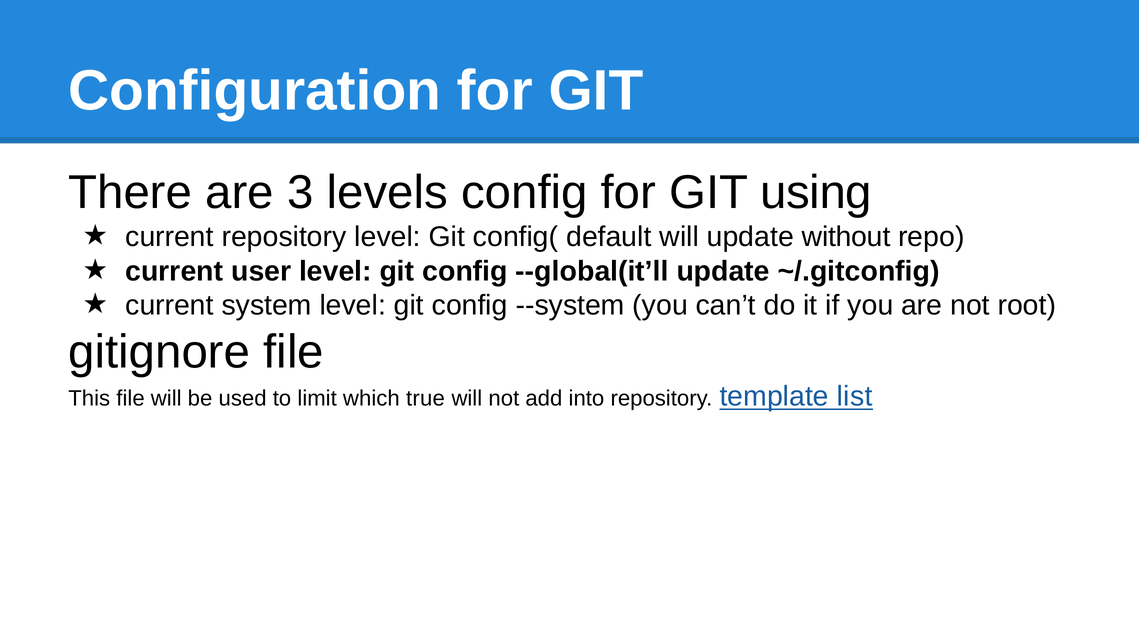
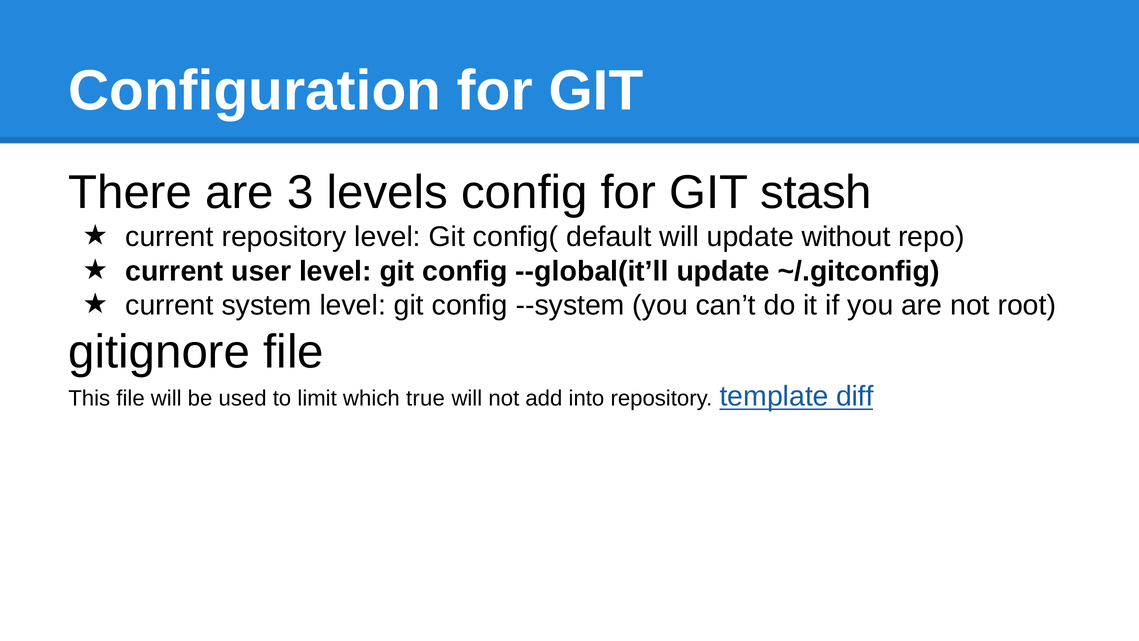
using: using -> stash (816, 193)
list: list -> diff (855, 396)
